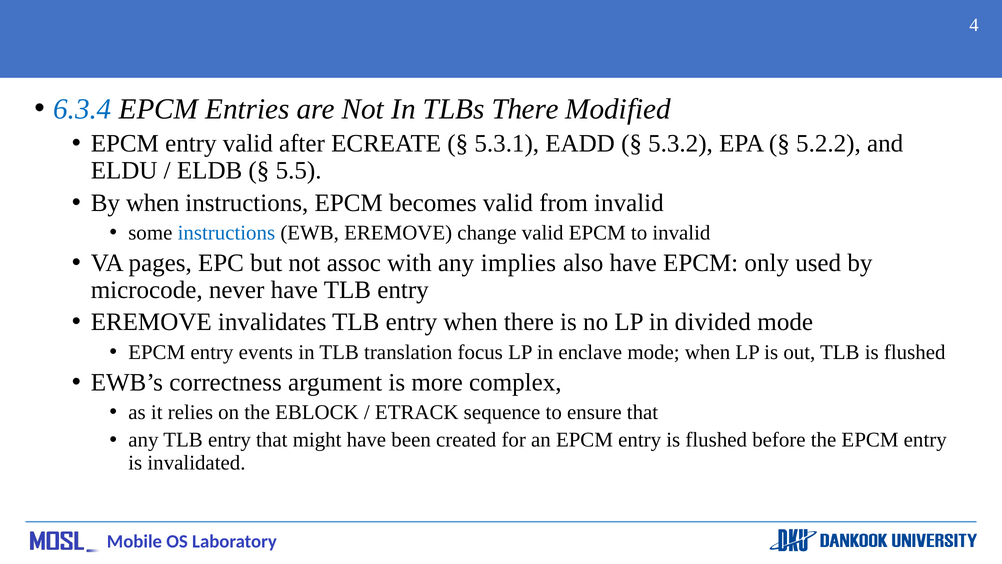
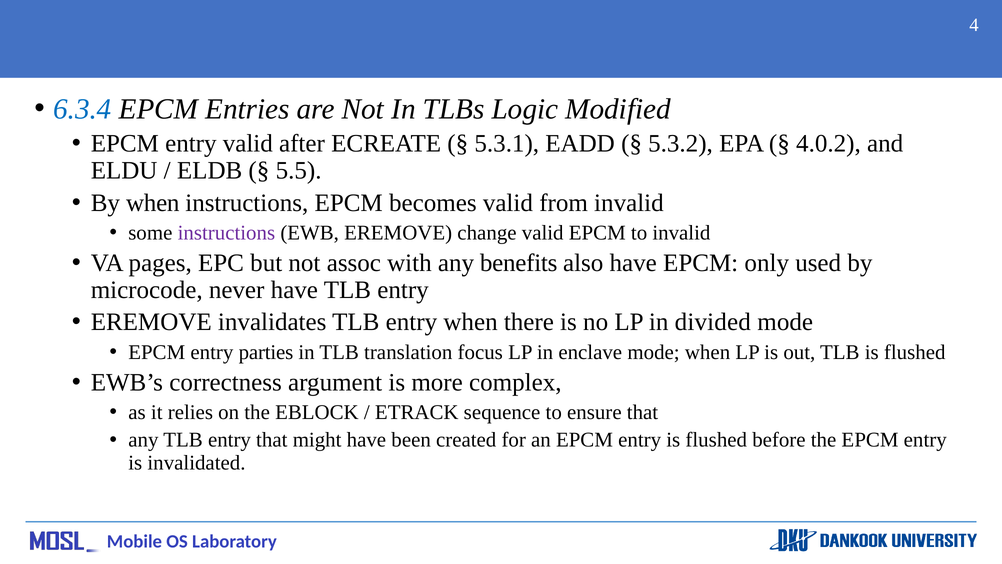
TLBs There: There -> Logic (525, 109)
5.2.2: 5.2.2 -> 4.0.2 (828, 143)
instructions colour: blue -> purple (226, 233)
implies: implies -> benefits (519, 263)
events: events -> parties (266, 352)
